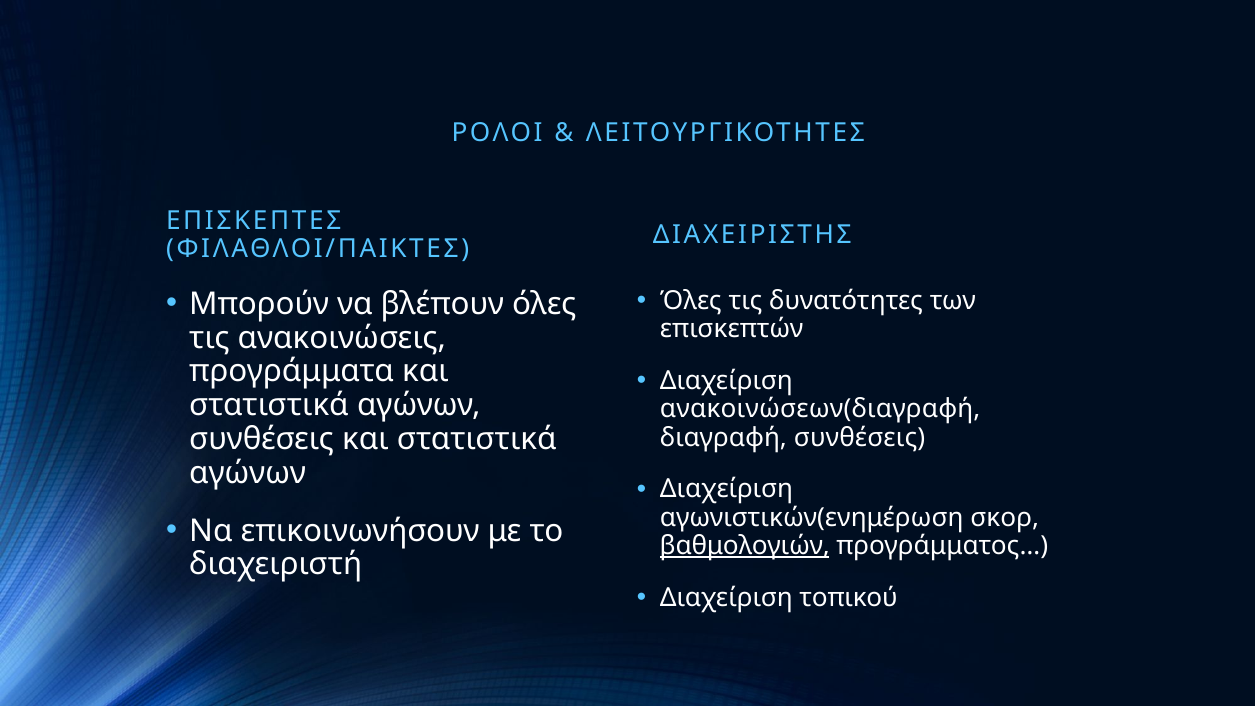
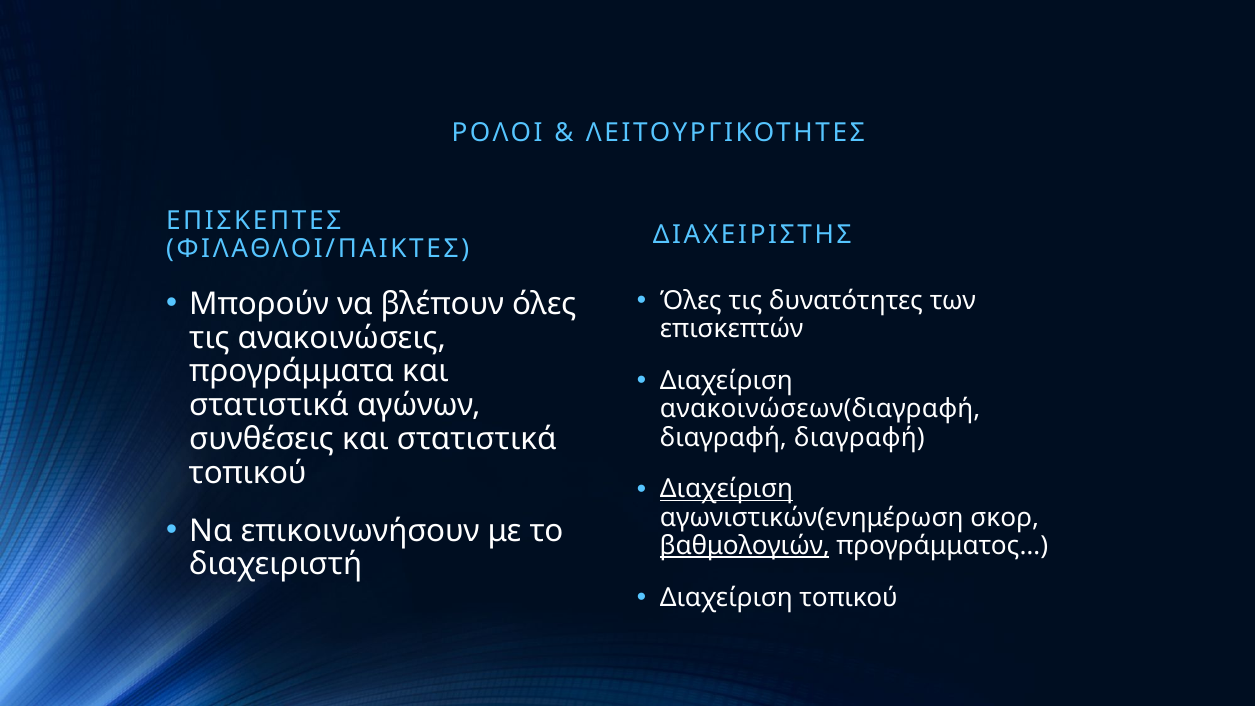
διαγραφή συνθέσεις: συνθέσεις -> διαγραφή (859, 438)
αγώνων: αγώνων -> τοπικού (248, 473)
Διαχείριση underline: none -> present (726, 489)
